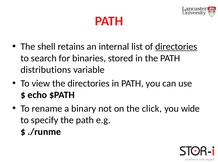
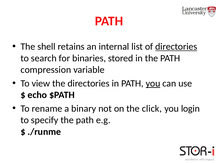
distributions: distributions -> compression (46, 70)
you underline: none -> present (153, 84)
wide: wide -> login (190, 109)
